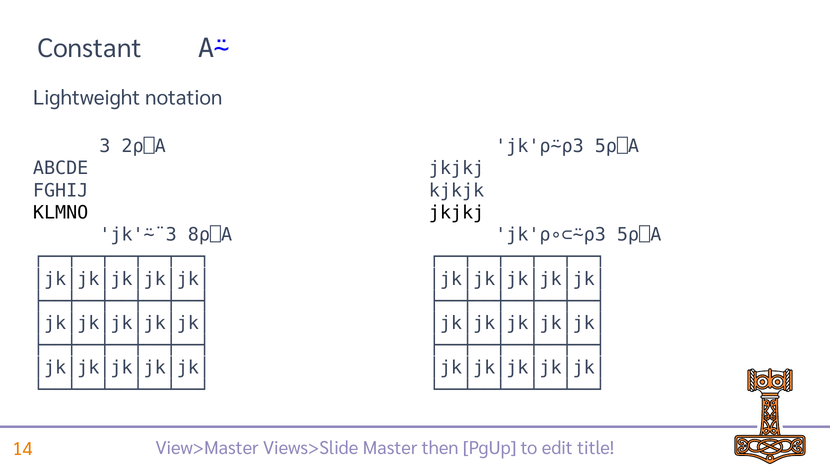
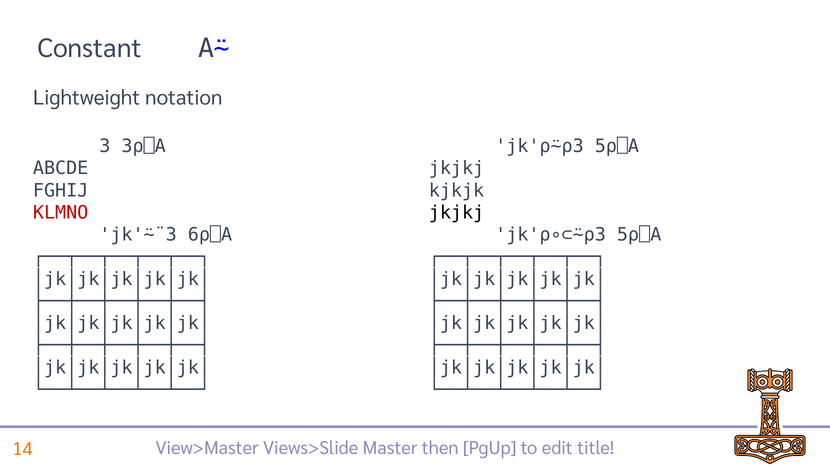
2⍴⎕A: 2⍴⎕A -> 3⍴⎕A (144, 146)
KLMNO colour: black -> red (61, 213)
8⍴⎕A: 8⍴⎕A -> 6⍴⎕A (210, 235)
